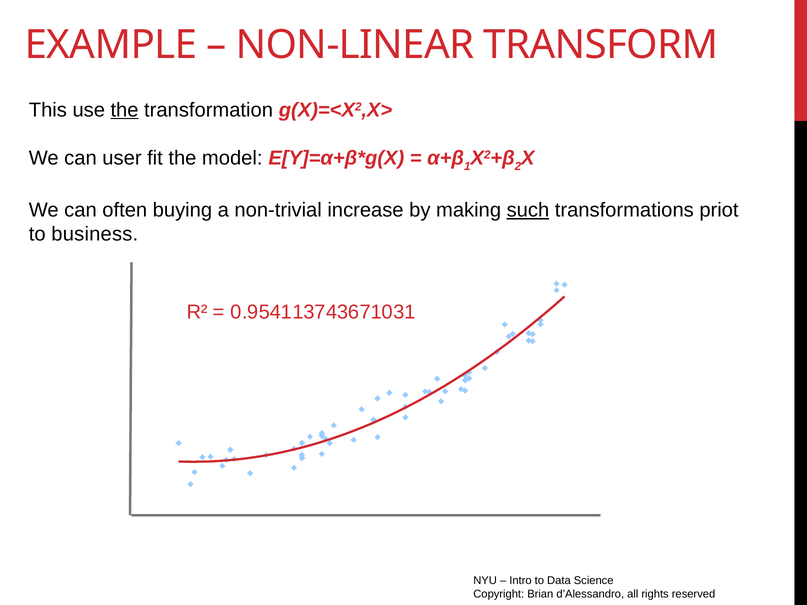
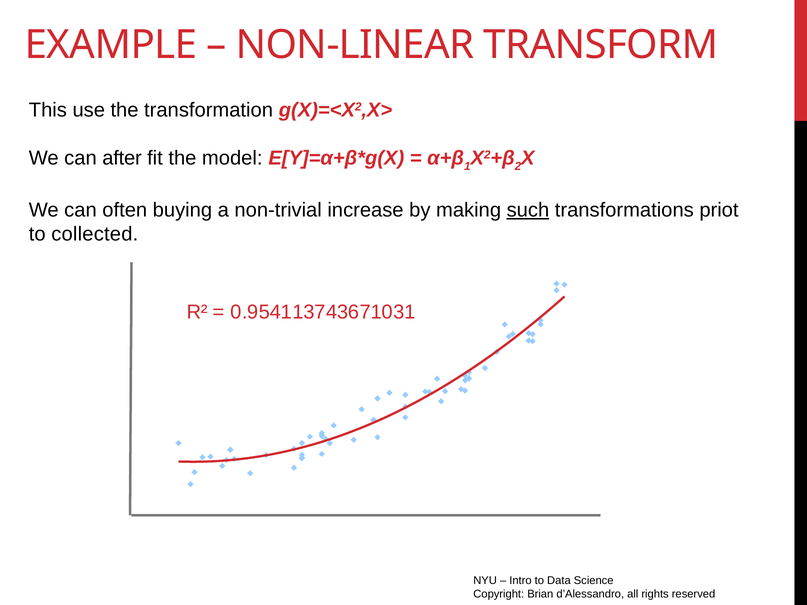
the underline: present -> none (125, 110)
user: user -> after (122, 158)
business: business -> collected (95, 234)
